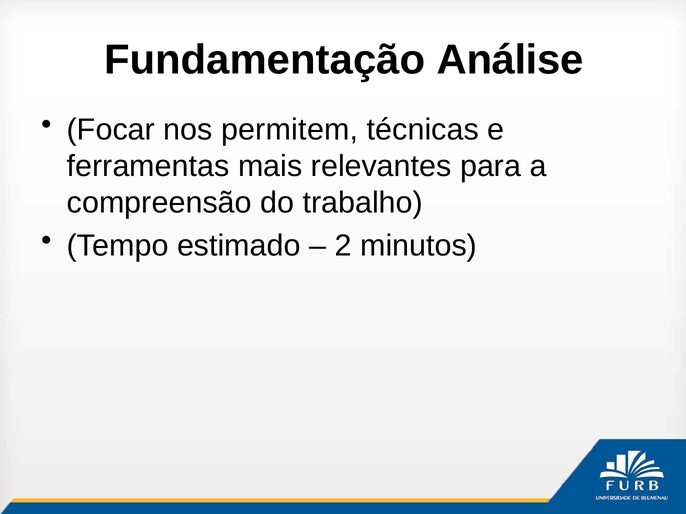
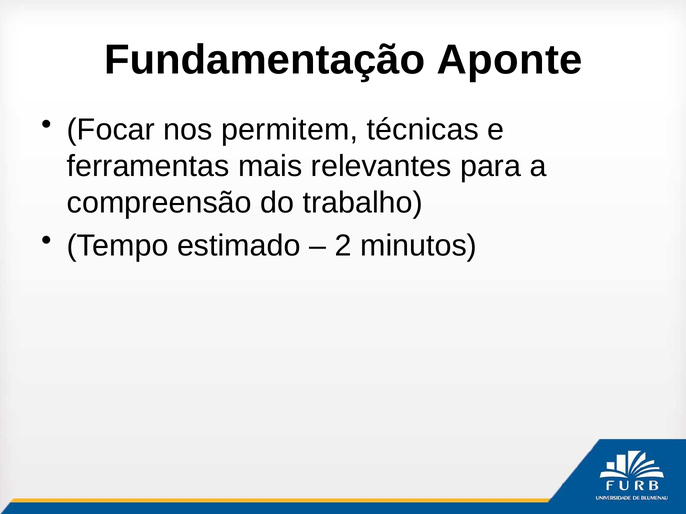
Análise: Análise -> Aponte (510, 60)
